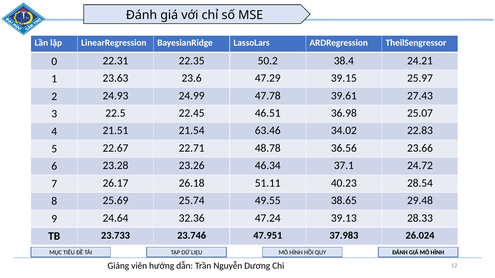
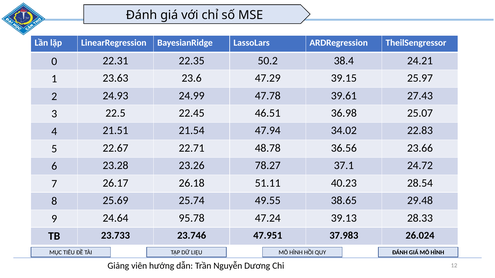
63.46: 63.46 -> 47.94 (268, 131)
46.34: 46.34 -> 78.27 (268, 166)
32.36: 32.36 -> 95.78 (192, 218)
